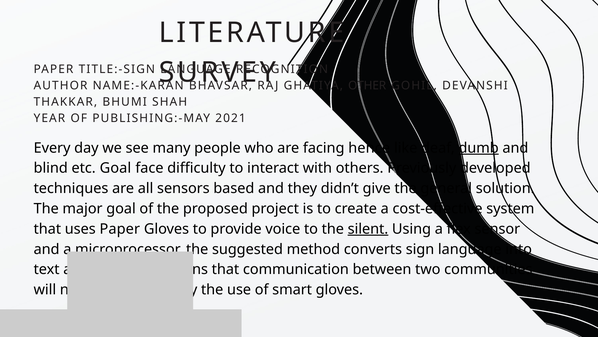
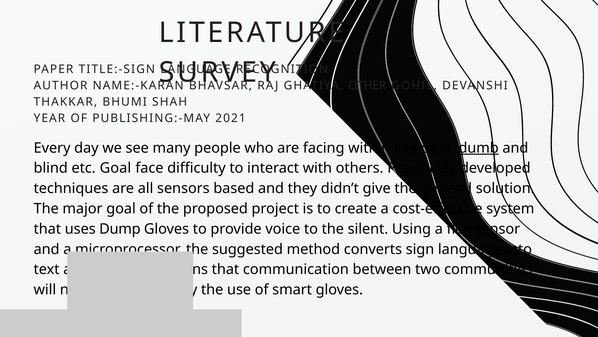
hence: hence -> within (369, 148)
uses Paper: Paper -> Dump (120, 229)
silent underline: present -> none (368, 229)
